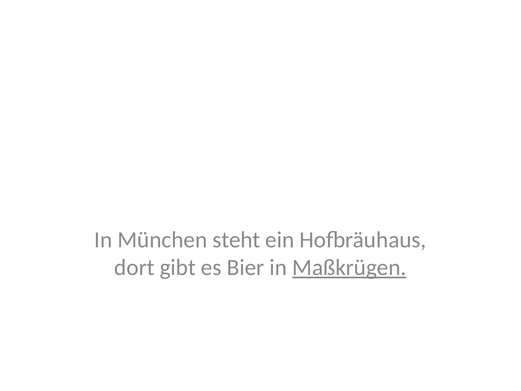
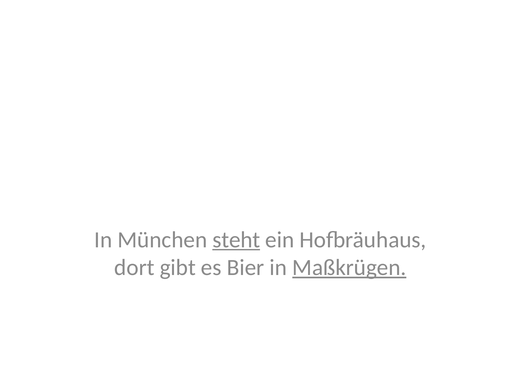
steht underline: none -> present (236, 240)
